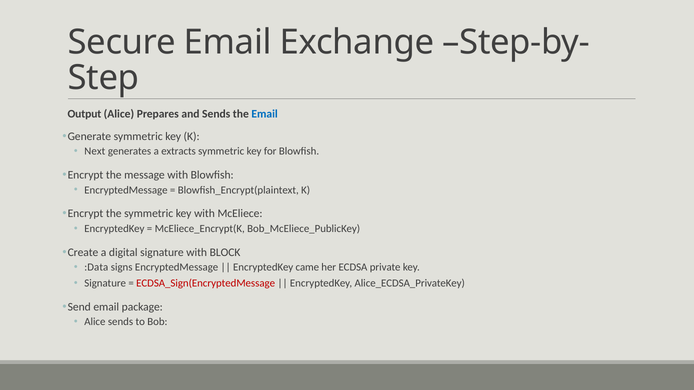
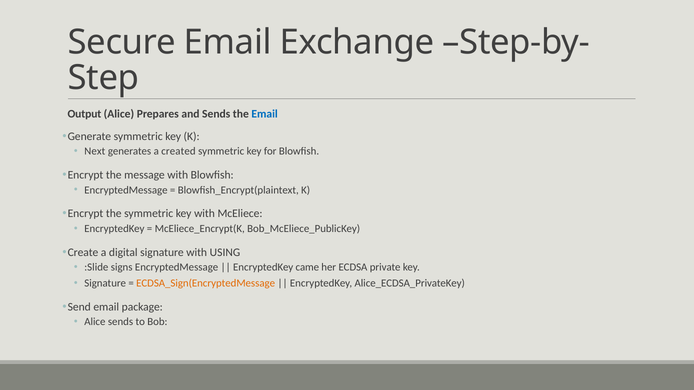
extracts: extracts -> created (178, 151)
BLOCK: BLOCK -> USING (225, 252)
:Data: :Data -> :Slide (96, 267)
ECDSA_Sign(EncryptedMessage colour: red -> orange (206, 284)
